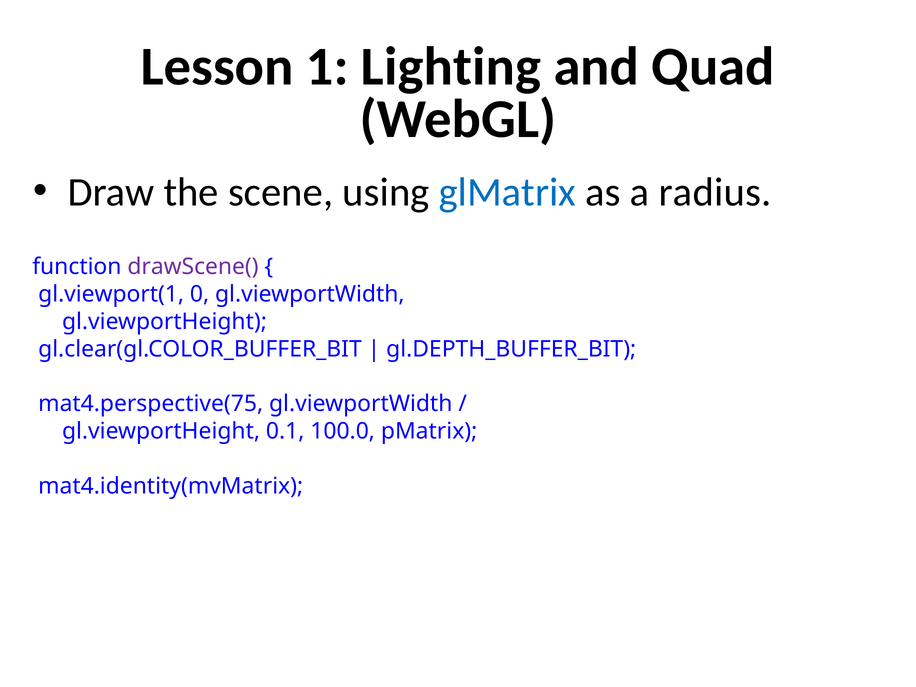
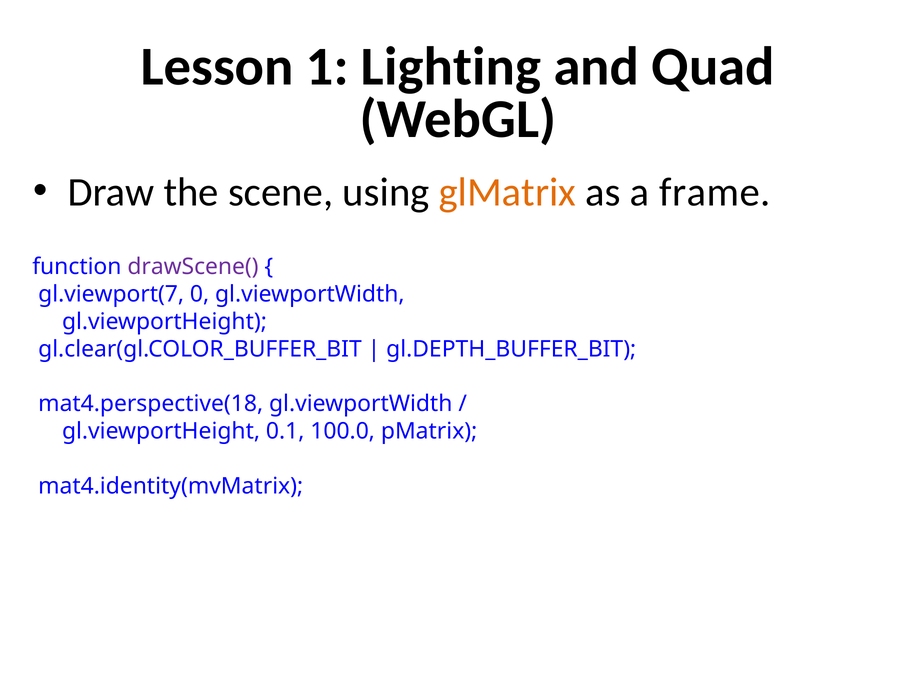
glMatrix colour: blue -> orange (507, 192)
radius: radius -> frame (715, 192)
gl.viewport(1: gl.viewport(1 -> gl.viewport(7 (111, 294)
mat4.perspective(75: mat4.perspective(75 -> mat4.perspective(18 (151, 404)
